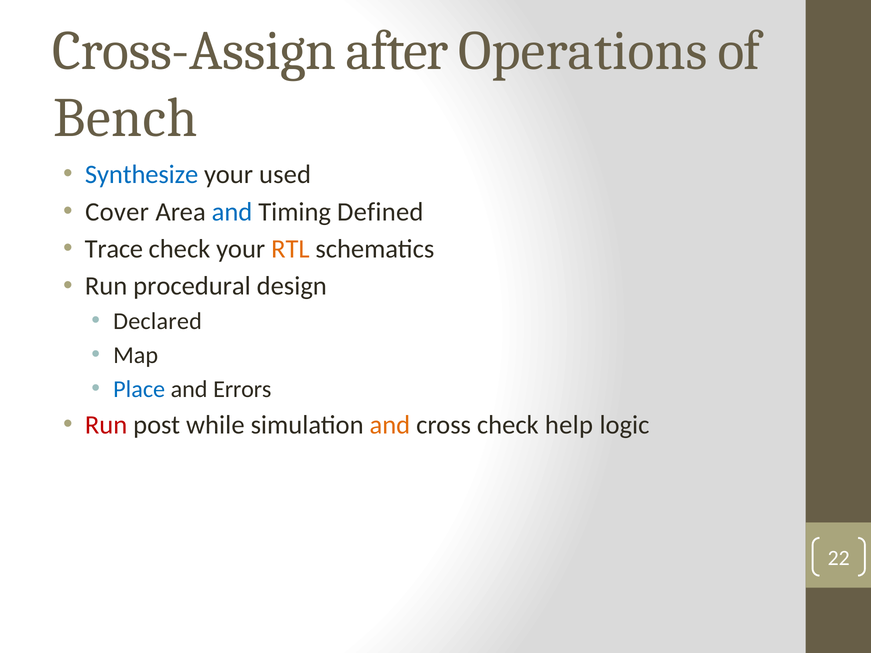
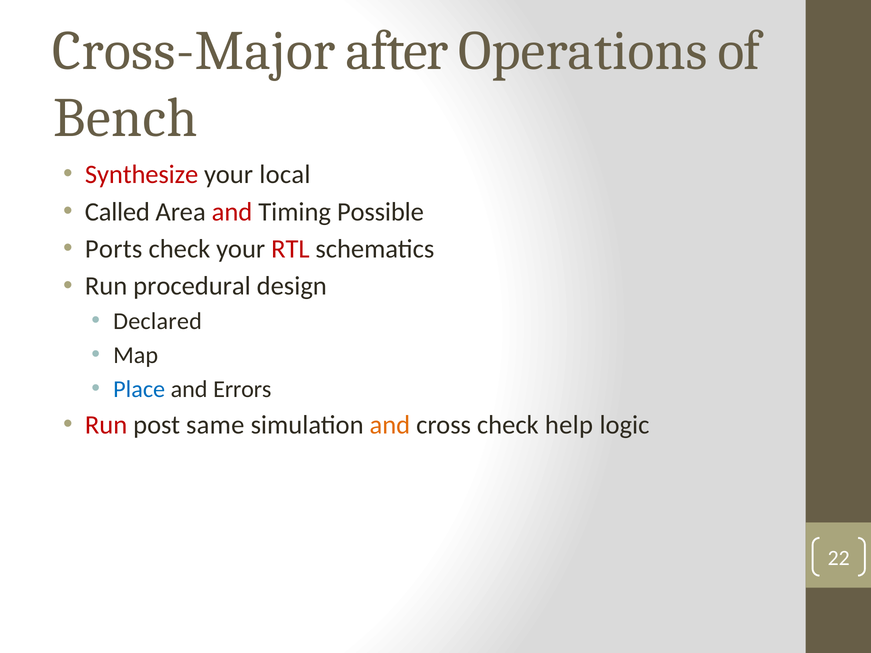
Cross-Assign: Cross-Assign -> Cross-Major (194, 51)
Synthesize colour: blue -> red (142, 175)
used: used -> local (285, 175)
Cover: Cover -> Called (117, 212)
and colour: blue -> red (232, 212)
Defined: Defined -> Possible (380, 212)
Trace: Trace -> Ports (114, 249)
RTL colour: orange -> red (290, 249)
while: while -> same (215, 425)
